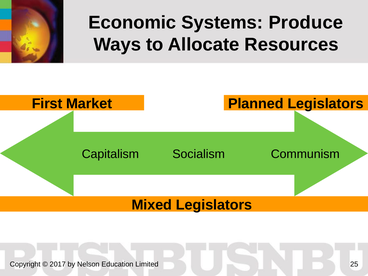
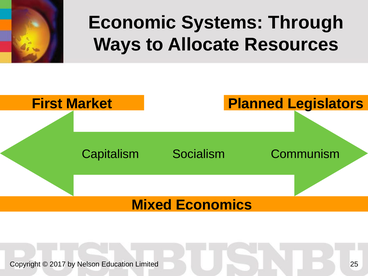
Produce: Produce -> Through (306, 22)
Mixed Legislators: Legislators -> Economics (214, 205)
